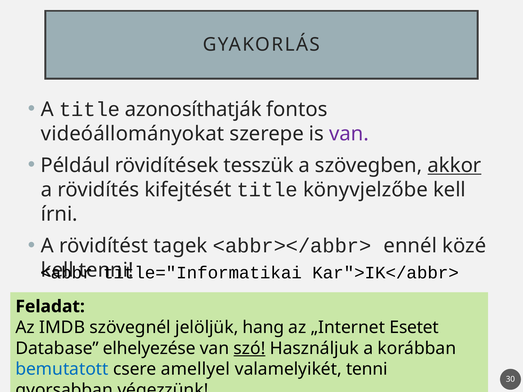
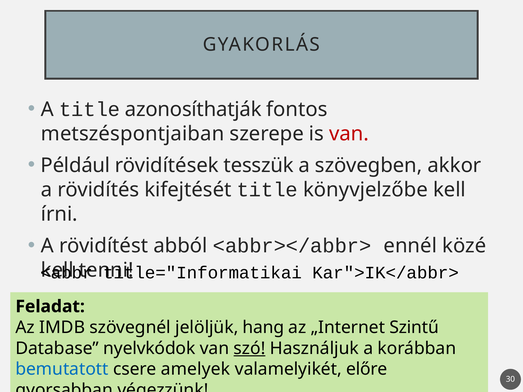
videóállományokat: videóállományokat -> metszéspontjaiban (133, 134)
van colour: purple -> red (349, 134)
akkor underline: present -> none (454, 166)
tagek: tagek -> abból (180, 246)
Esetet: Esetet -> Szintű (414, 328)
elhelyezése: elhelyezése -> nyelvkódok (149, 349)
amellyel: amellyel -> amelyek (195, 369)
valamelyikét tenni: tenni -> előre (367, 369)
